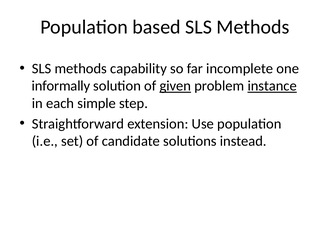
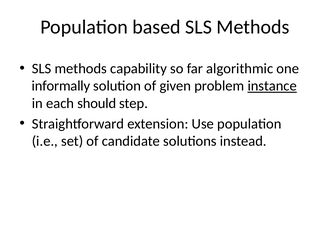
incomplete: incomplete -> algorithmic (240, 69)
given underline: present -> none (175, 86)
simple: simple -> should (97, 103)
